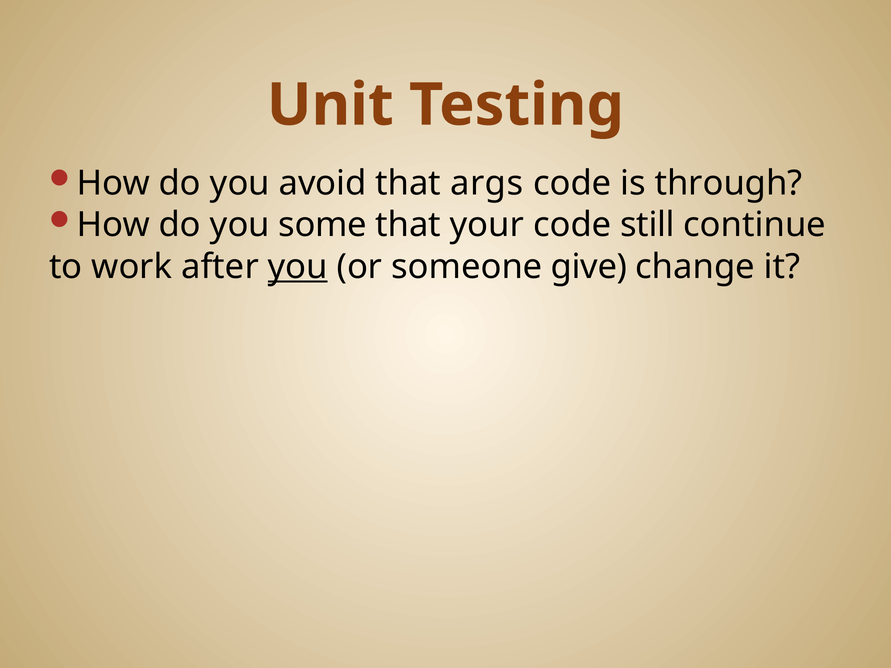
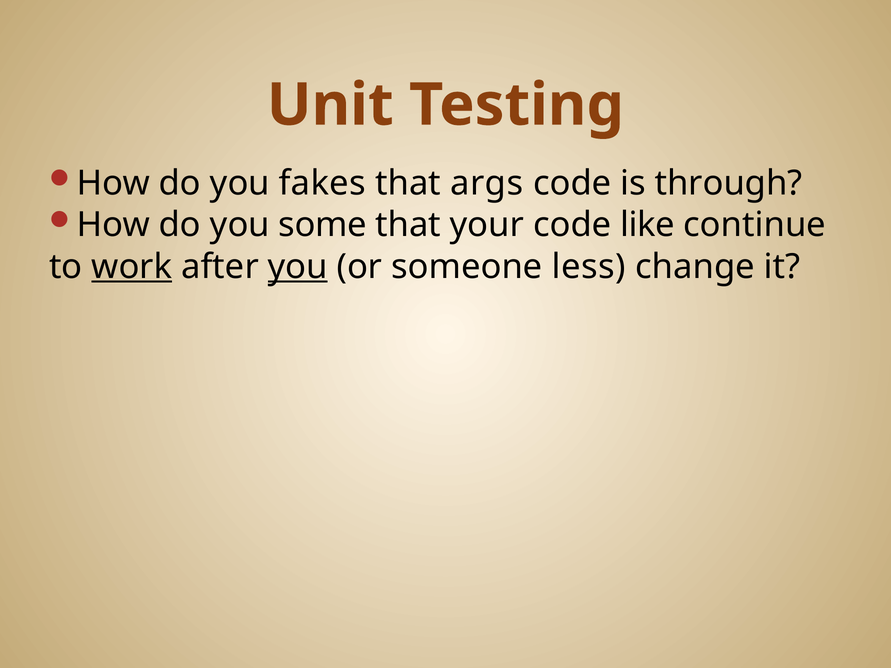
avoid: avoid -> fakes (322, 184)
still: still -> like (648, 225)
work underline: none -> present (132, 267)
give: give -> less (589, 267)
